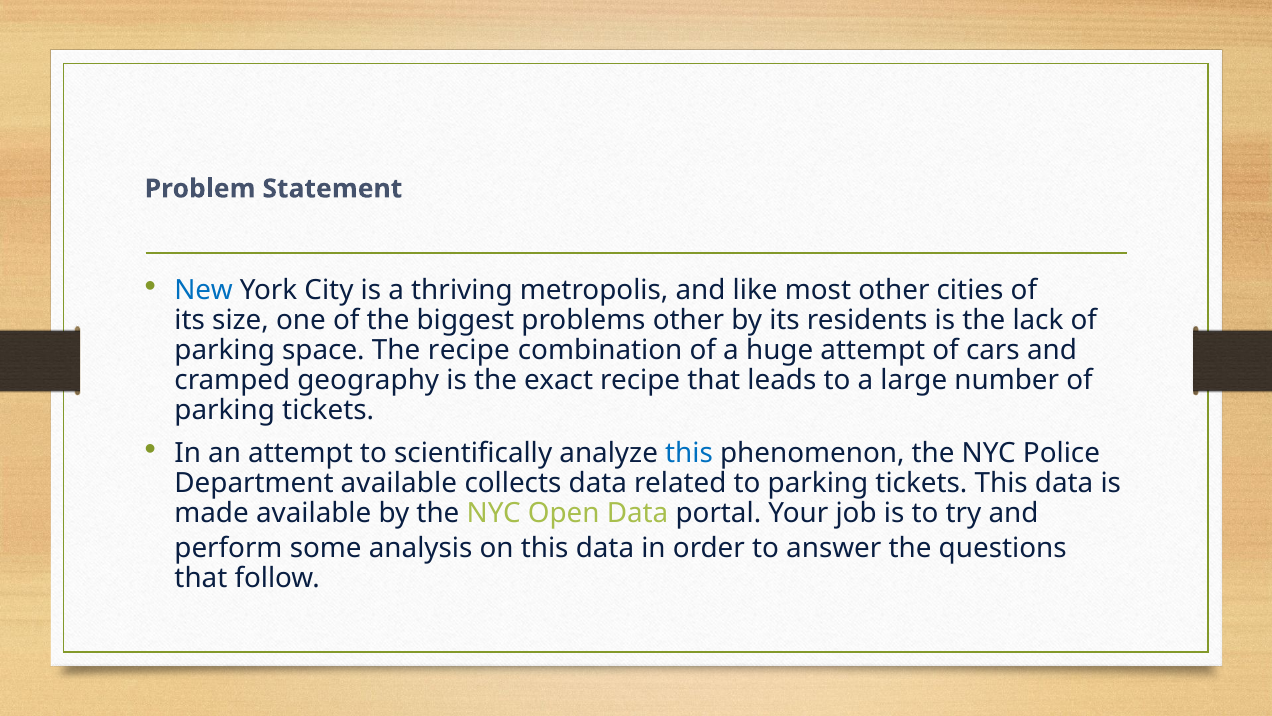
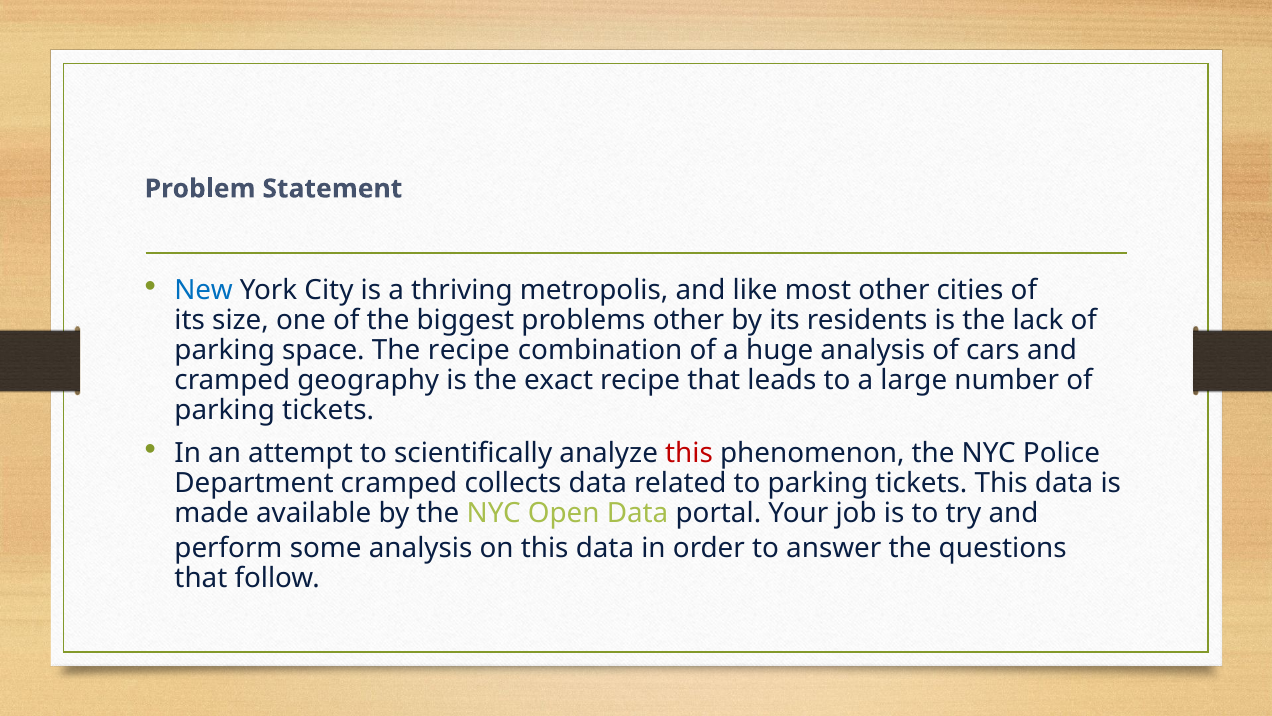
huge attempt: attempt -> analysis (873, 350)
this colour: blue -> red (689, 453)
Department available: available -> cramped (399, 483)
